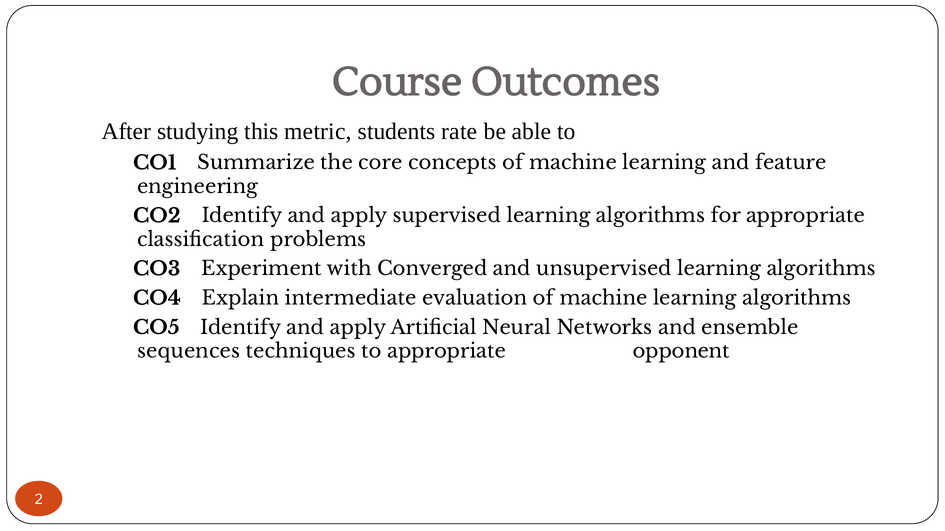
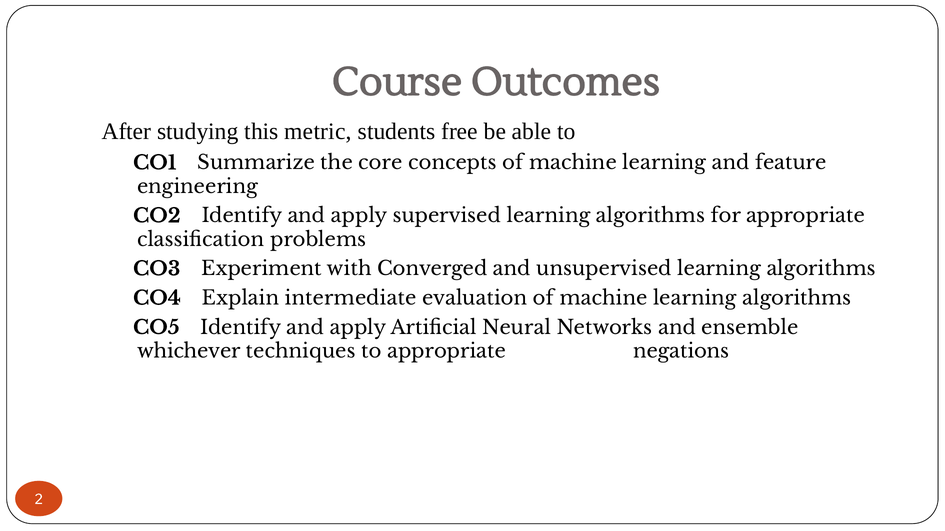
rate: rate -> free (459, 132)
sequences: sequences -> whichever (189, 352)
opponent: opponent -> negations (681, 352)
